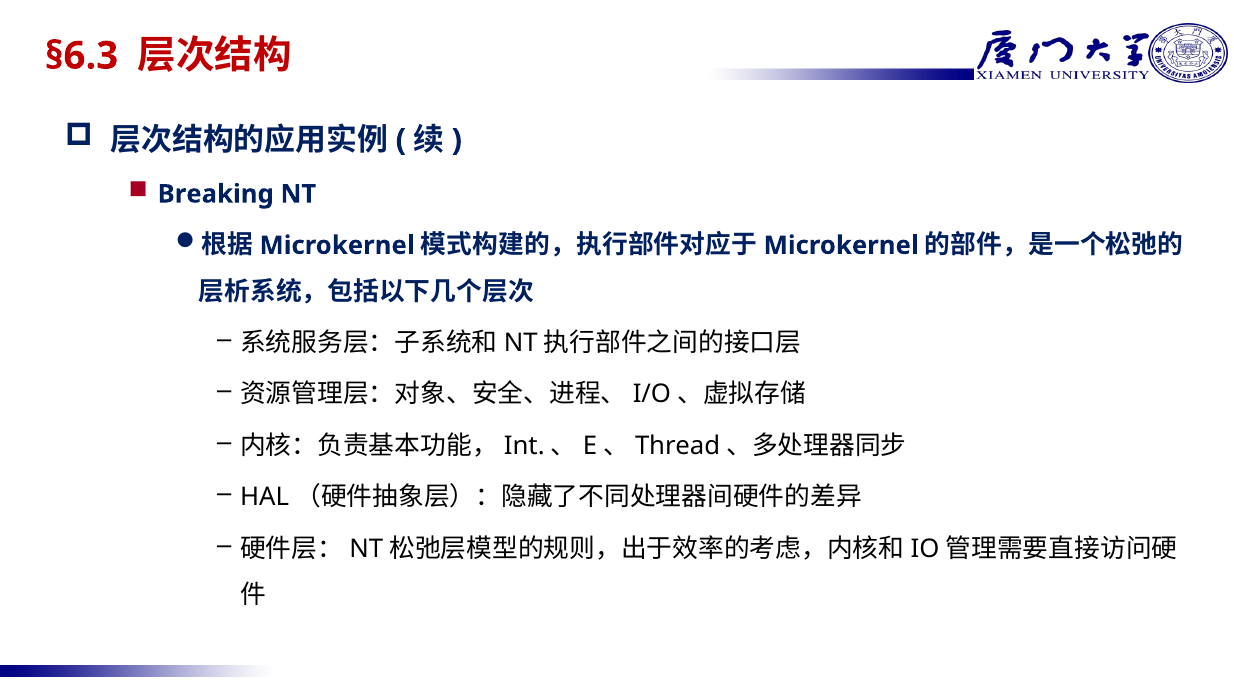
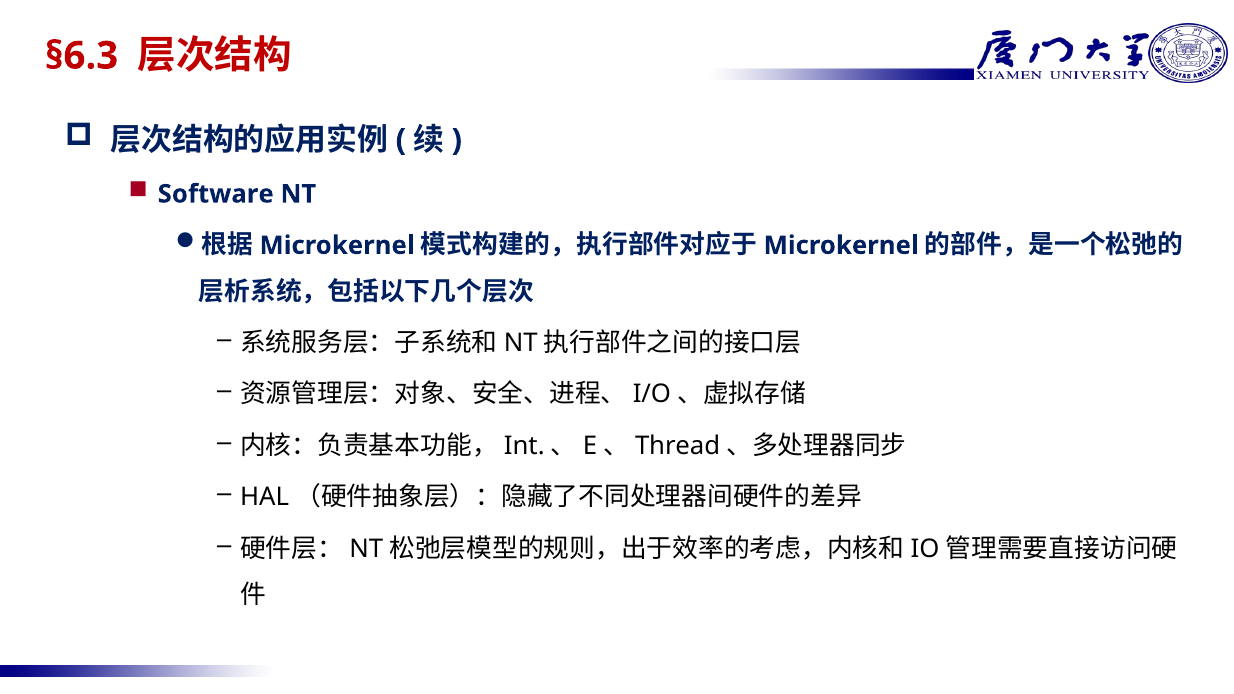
Breaking: Breaking -> Software (216, 194)
